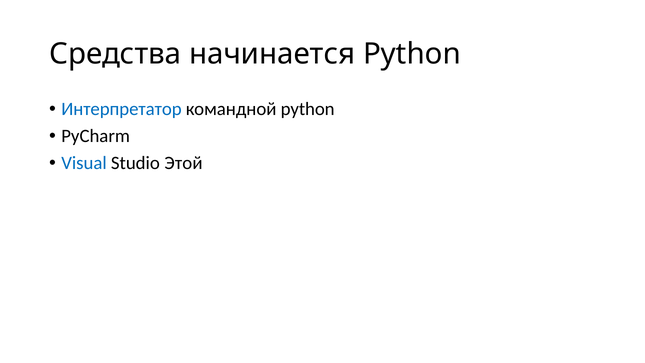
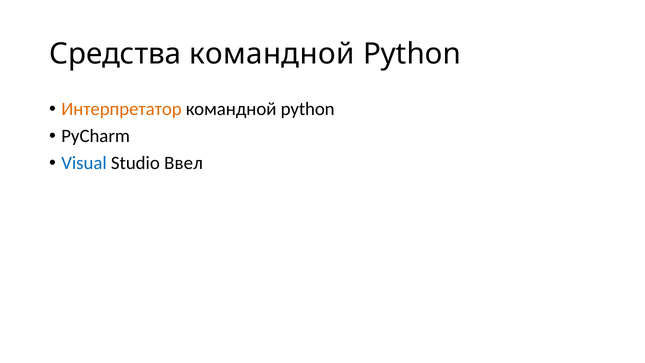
Средства начинается: начинается -> командной (272, 54)
Интерпретатор colour: blue -> orange (121, 109)
Этой: Этой -> Ввел (184, 163)
